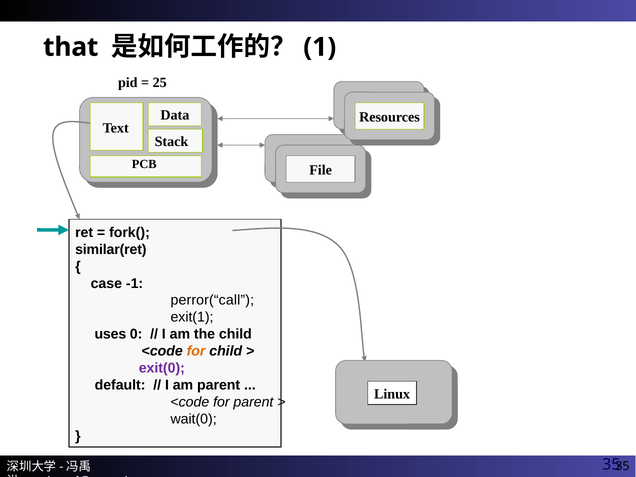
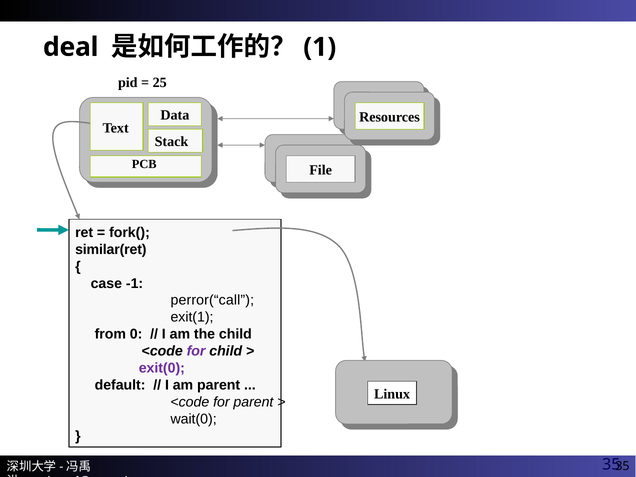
that: that -> deal (71, 47)
uses: uses -> from (110, 334)
for colour: orange -> purple (196, 351)
